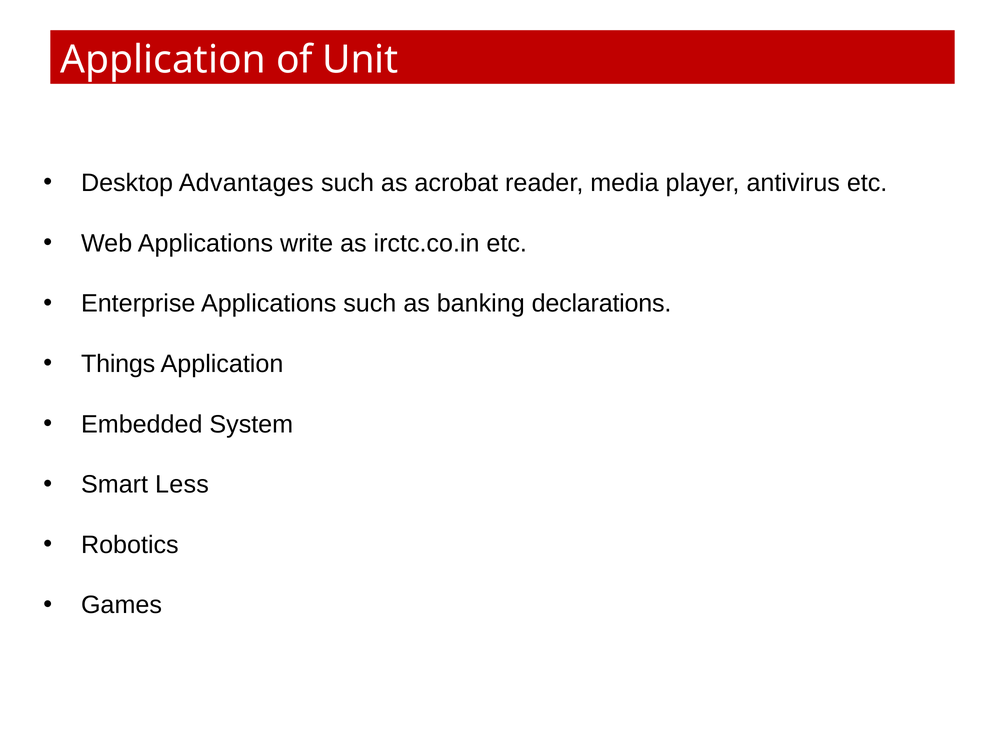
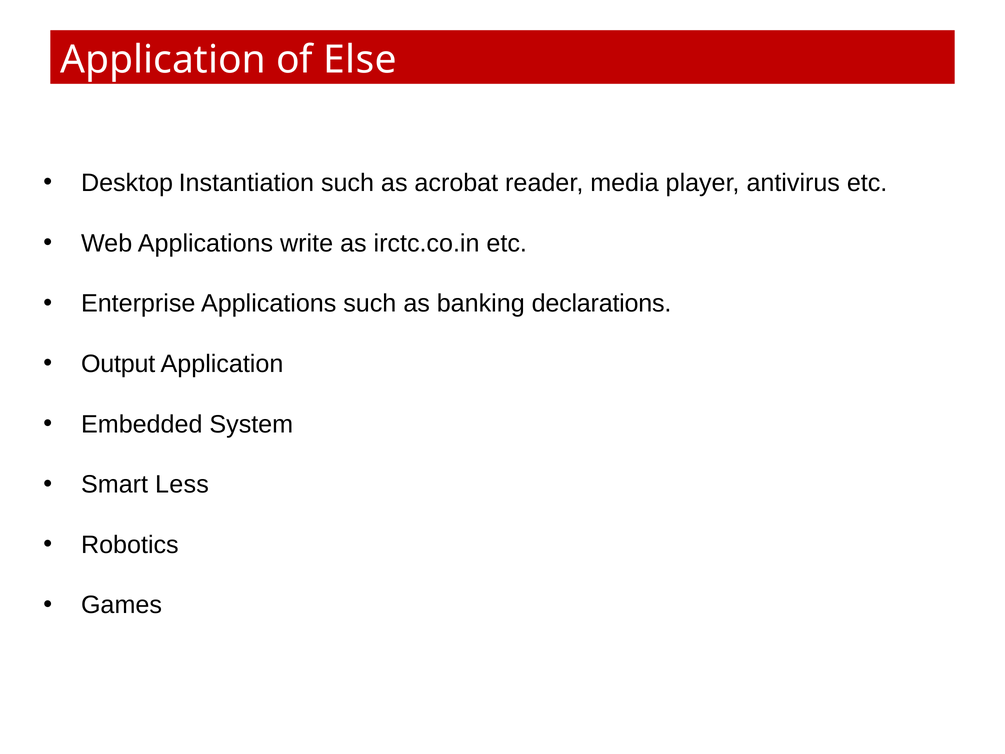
Unit: Unit -> Else (360, 60)
Advantages: Advantages -> Instantiation (246, 183)
Things: Things -> Output (118, 364)
